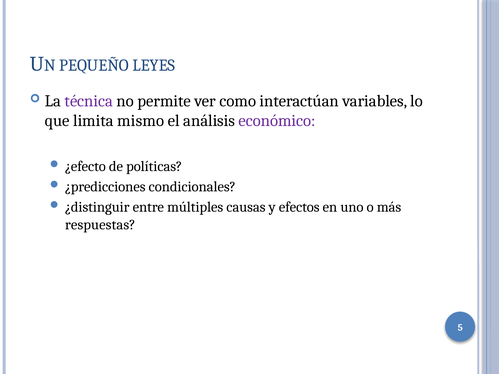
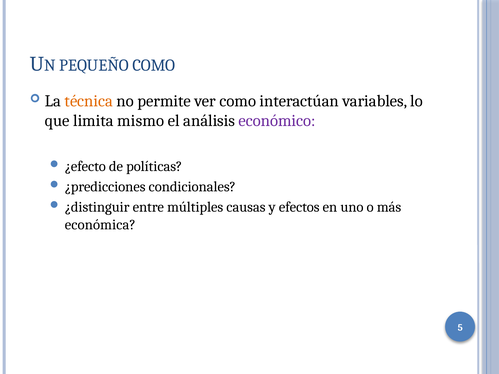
PEQUEÑO LEYES: LEYES -> COMO (154, 65)
técnica colour: purple -> orange (89, 101)
respuestas: respuestas -> económica (100, 225)
